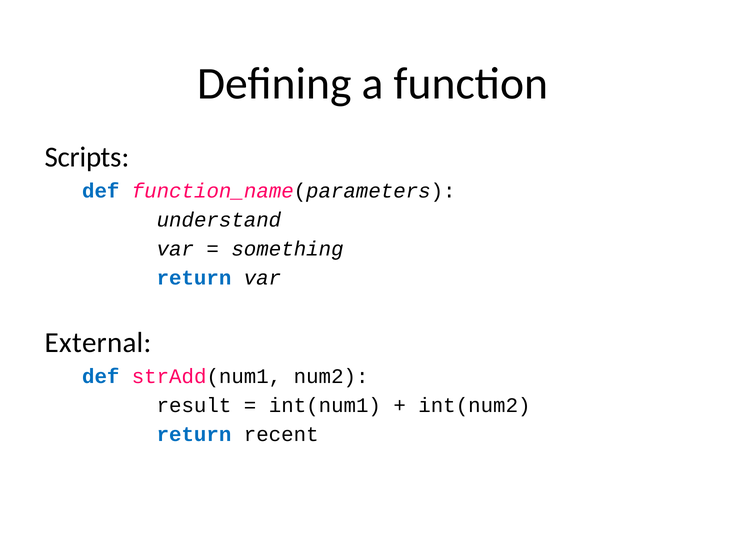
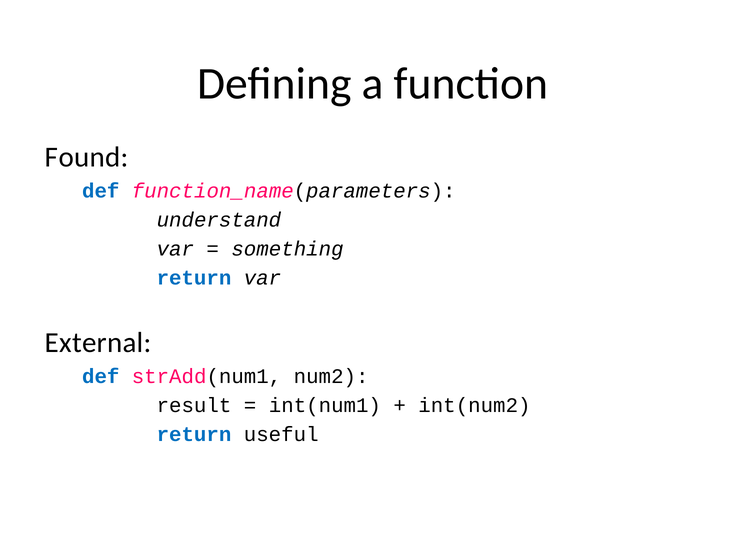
Scripts: Scripts -> Found (87, 157)
recent: recent -> useful (281, 435)
